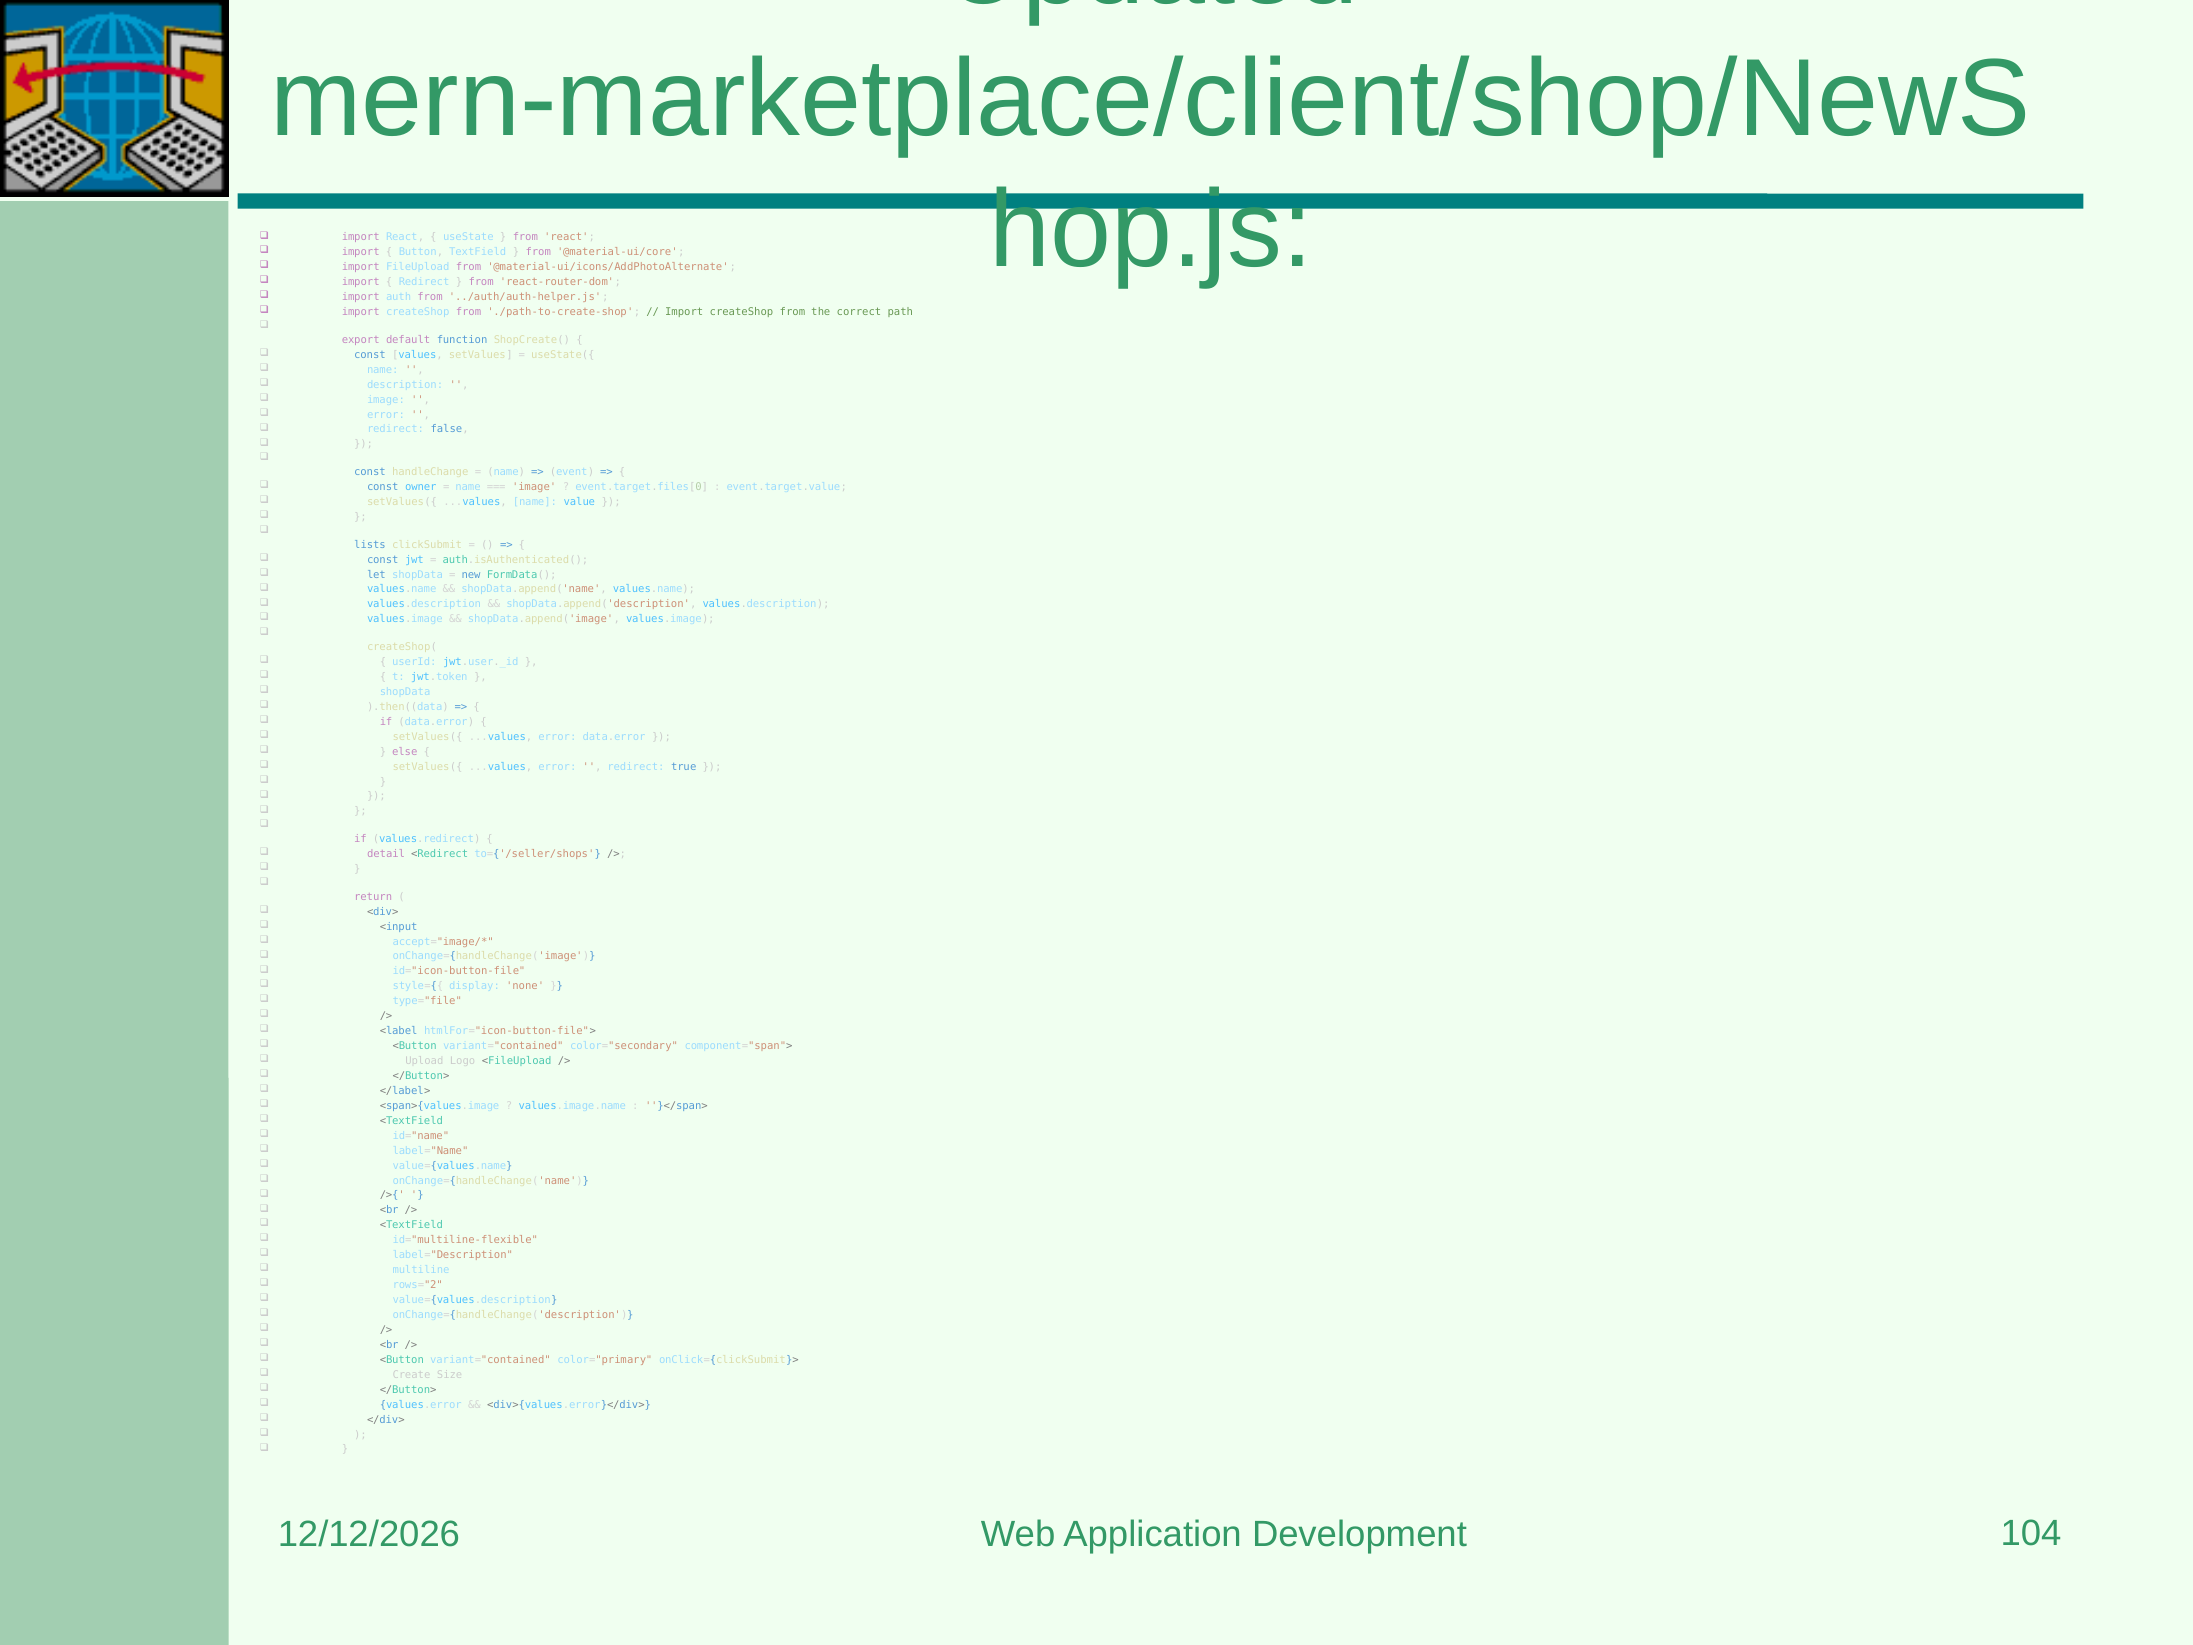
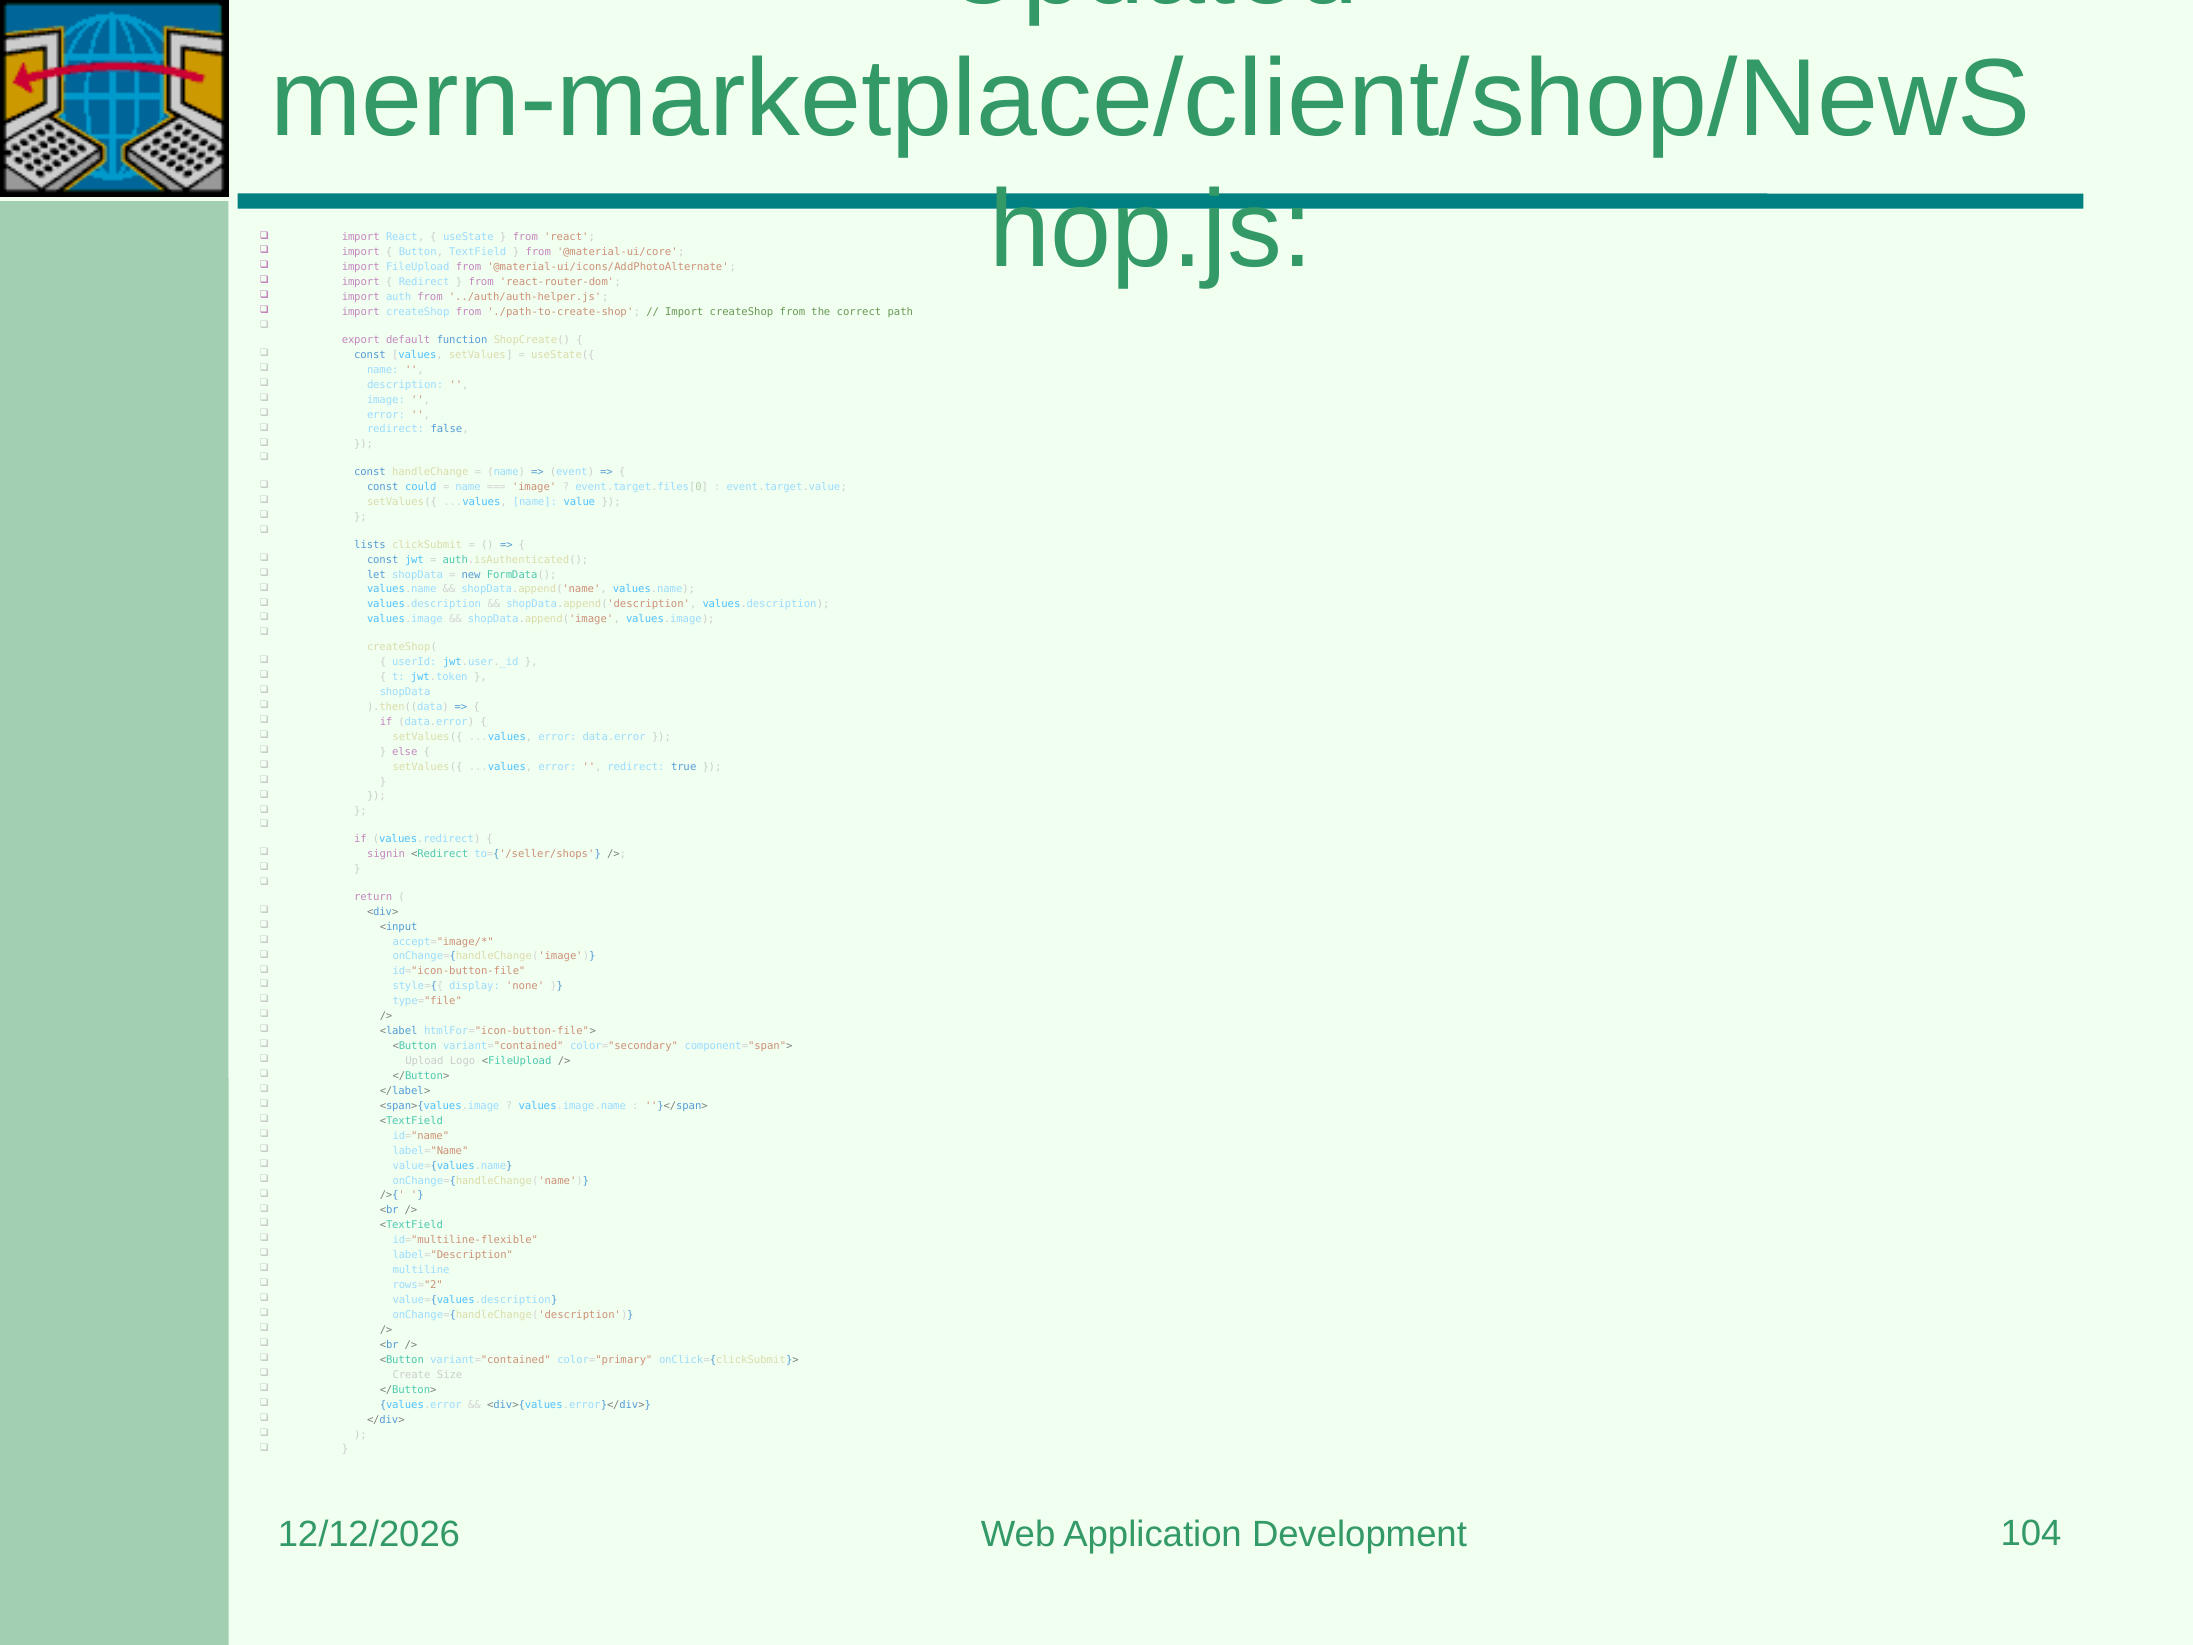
owner: owner -> could (421, 487)
detail: detail -> signin (386, 854)
